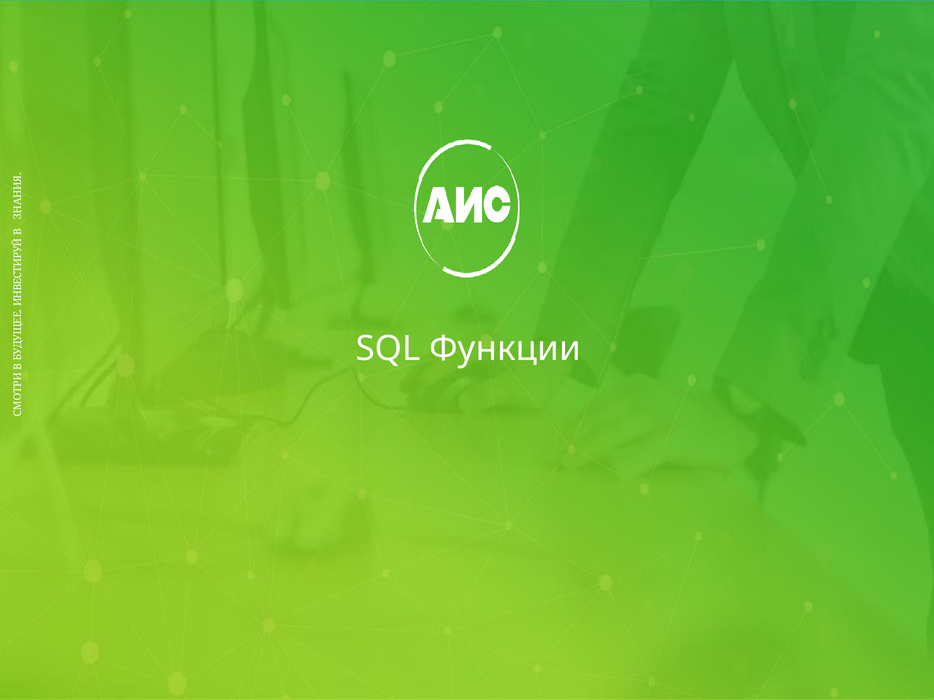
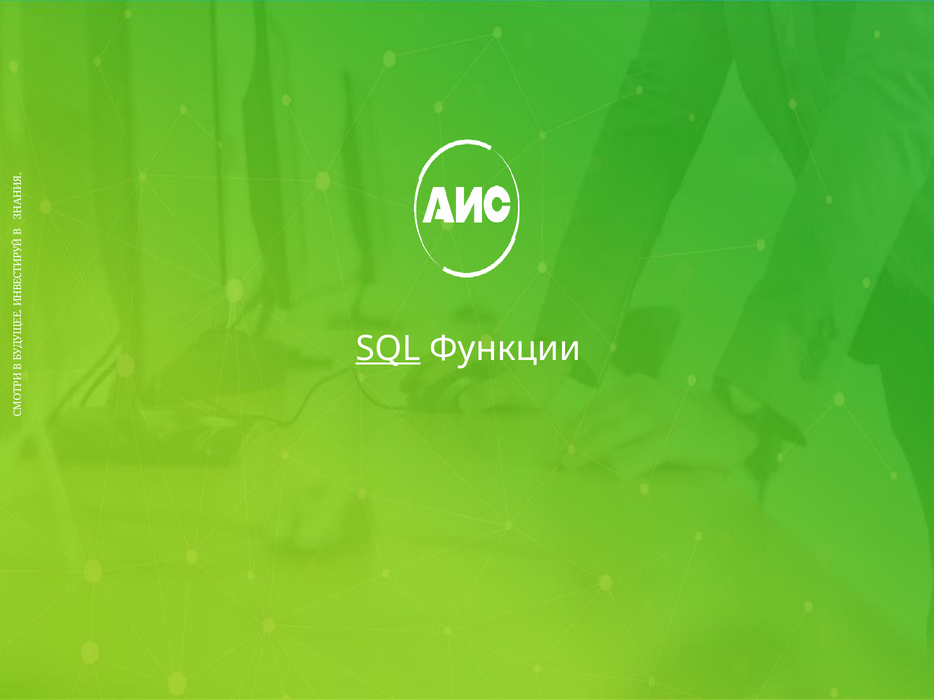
SQL underline: none -> present (388, 349)
